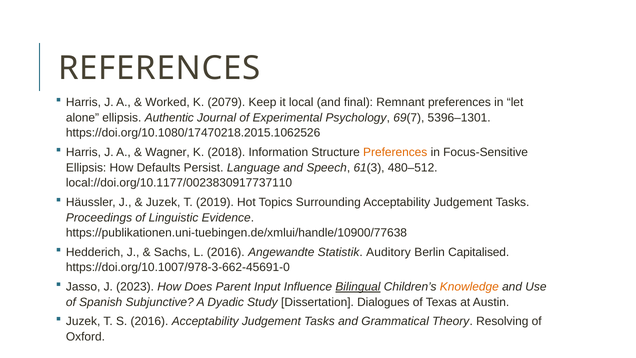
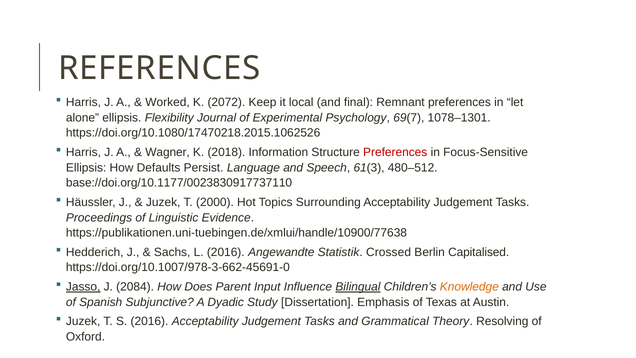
2079: 2079 -> 2072 (226, 102)
Authentic: Authentic -> Flexibility (169, 118)
5396–1301: 5396–1301 -> 1078–1301 (459, 118)
Preferences colour: orange -> red (395, 152)
local://doi.org/10.1177/0023830917737110: local://doi.org/10.1177/0023830917737110 -> base://doi.org/10.1177/0023830917737110 (179, 183)
2019: 2019 -> 2000 (215, 202)
Auditory: Auditory -> Crossed (389, 252)
Jasso underline: none -> present (83, 287)
2023: 2023 -> 2084 (135, 287)
Dialogues: Dialogues -> Emphasis (383, 302)
